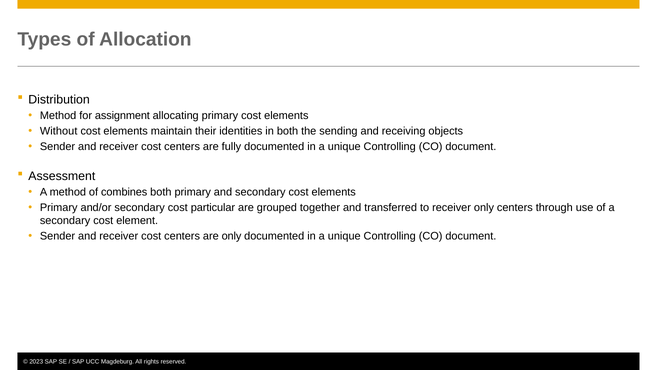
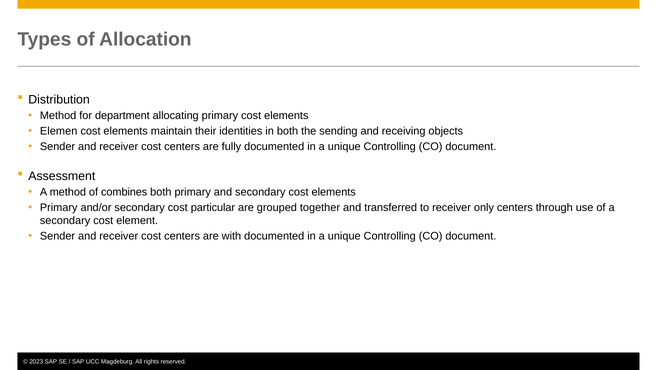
assignment: assignment -> department (122, 116)
Without: Without -> Elemen (59, 131)
are only: only -> with (231, 236)
